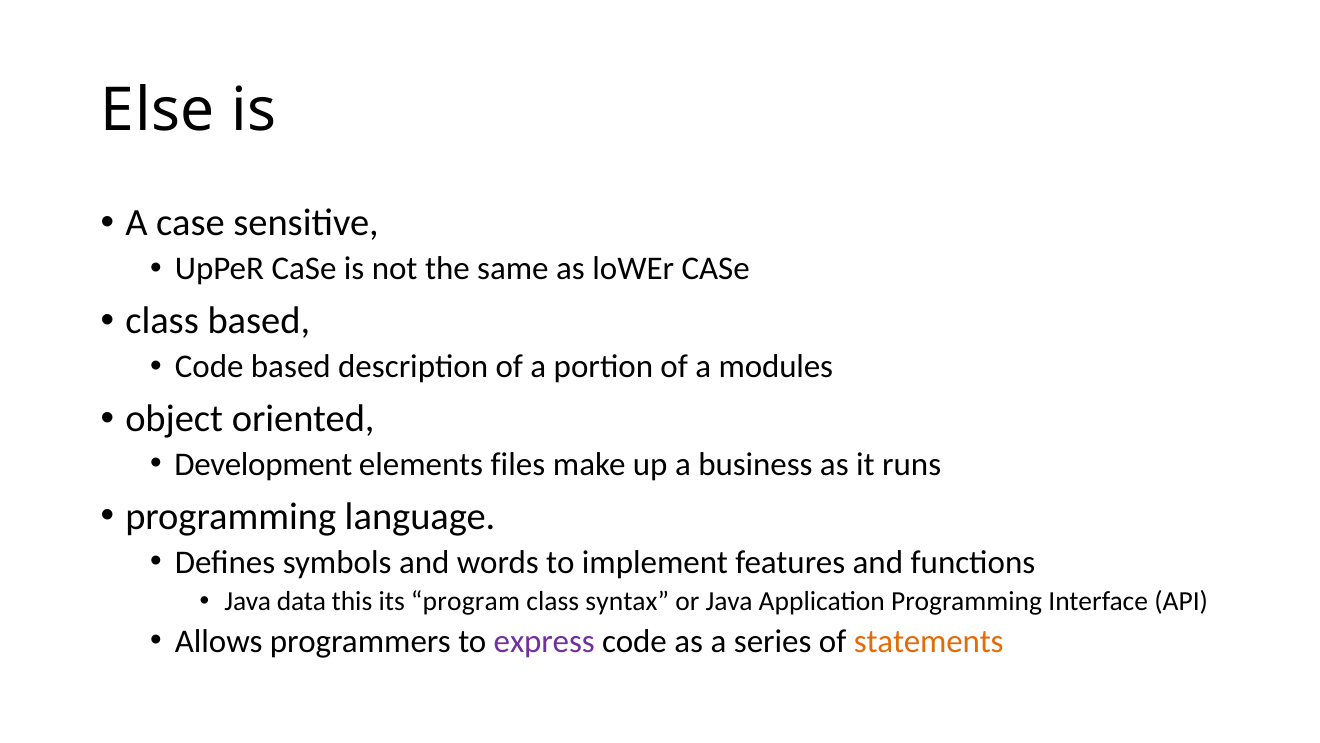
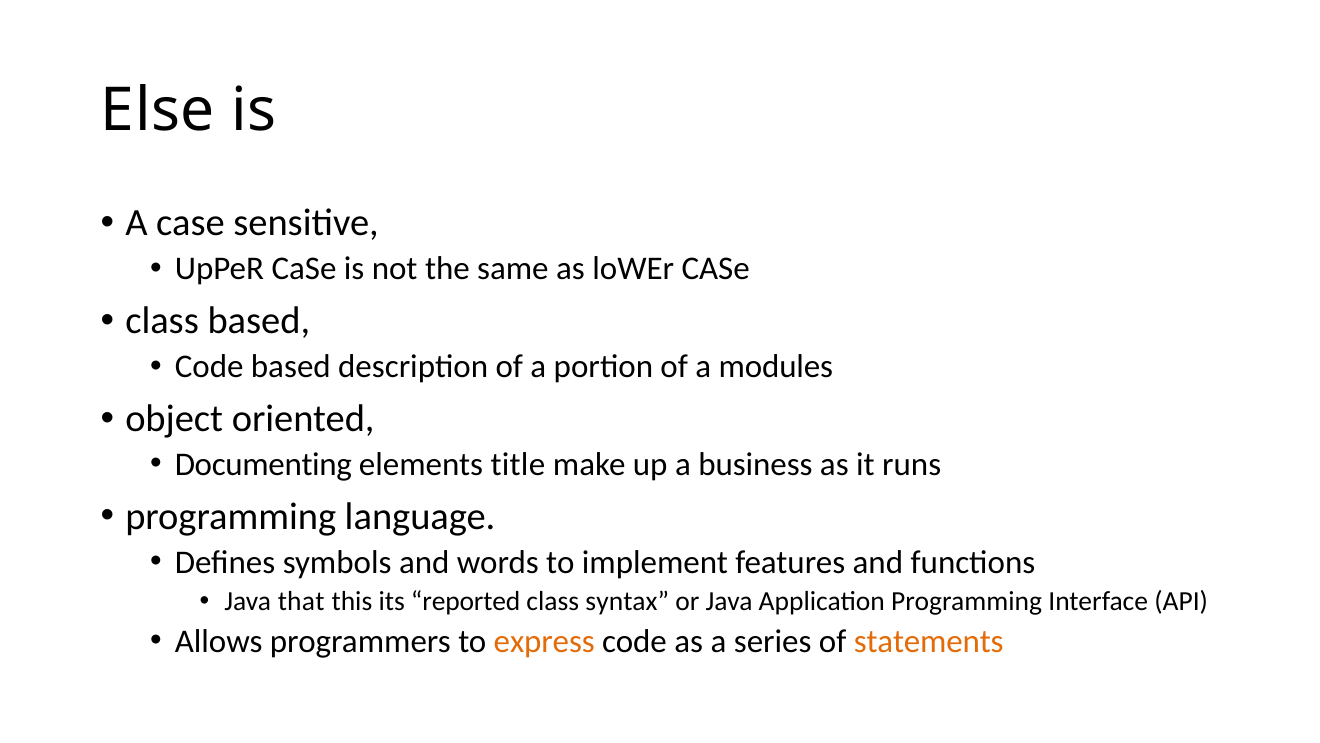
Development: Development -> Documenting (263, 464)
files: files -> title (518, 464)
data: data -> that (301, 601)
program: program -> reported (466, 601)
express colour: purple -> orange (544, 641)
